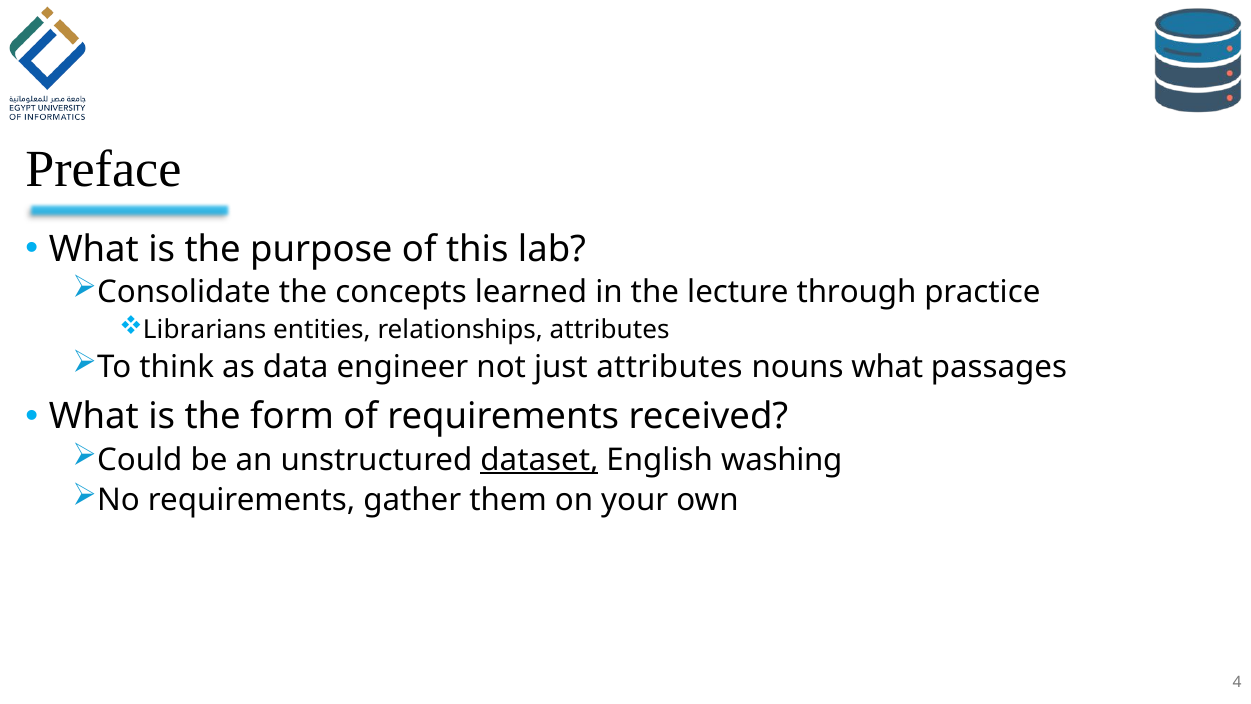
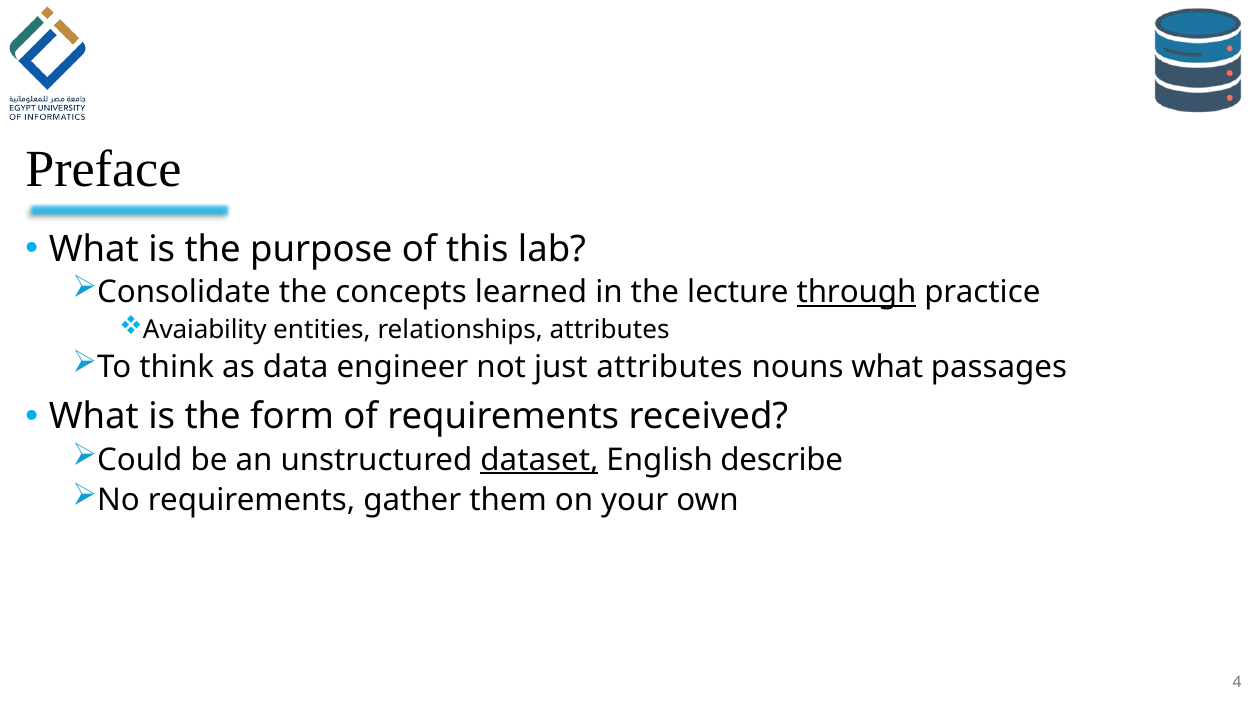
through underline: none -> present (856, 292)
Librarians: Librarians -> Avaiability (205, 329)
washing: washing -> describe (782, 460)
